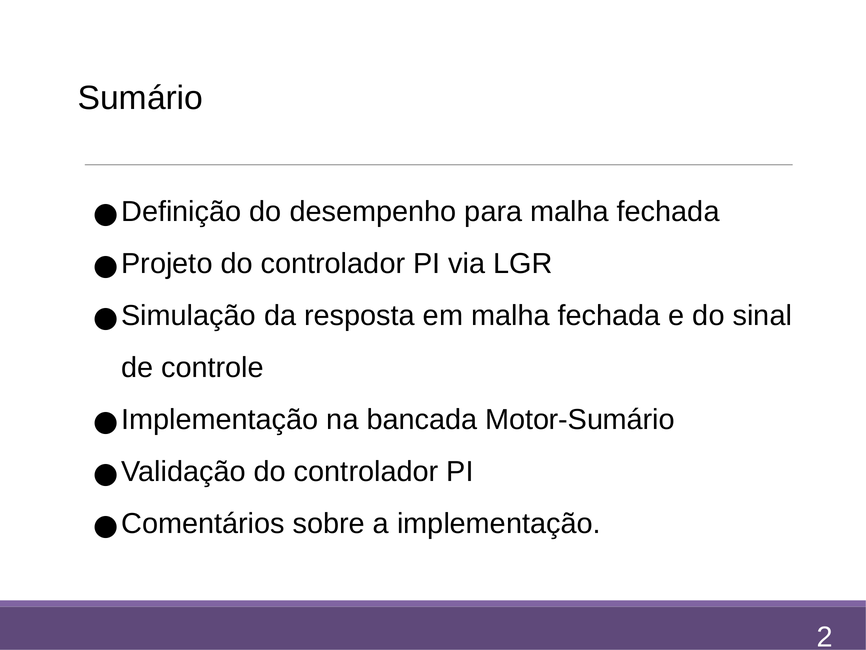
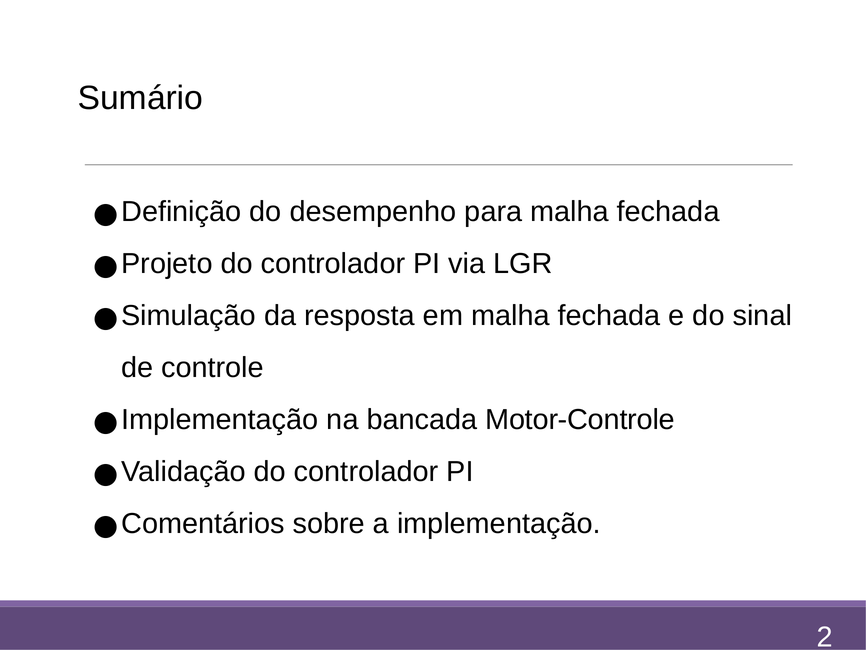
Motor-Sumário: Motor-Sumário -> Motor-Controle (580, 419)
